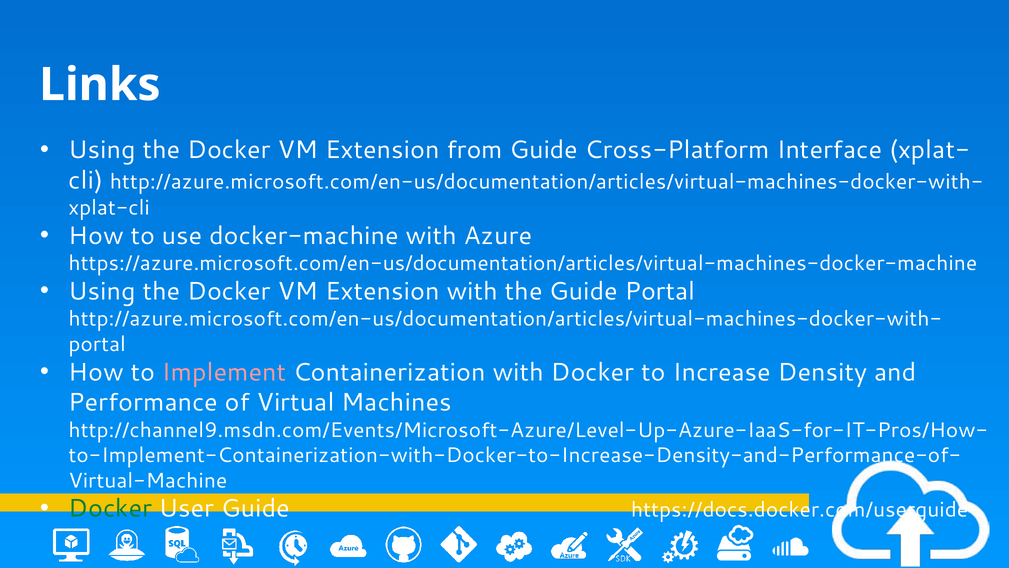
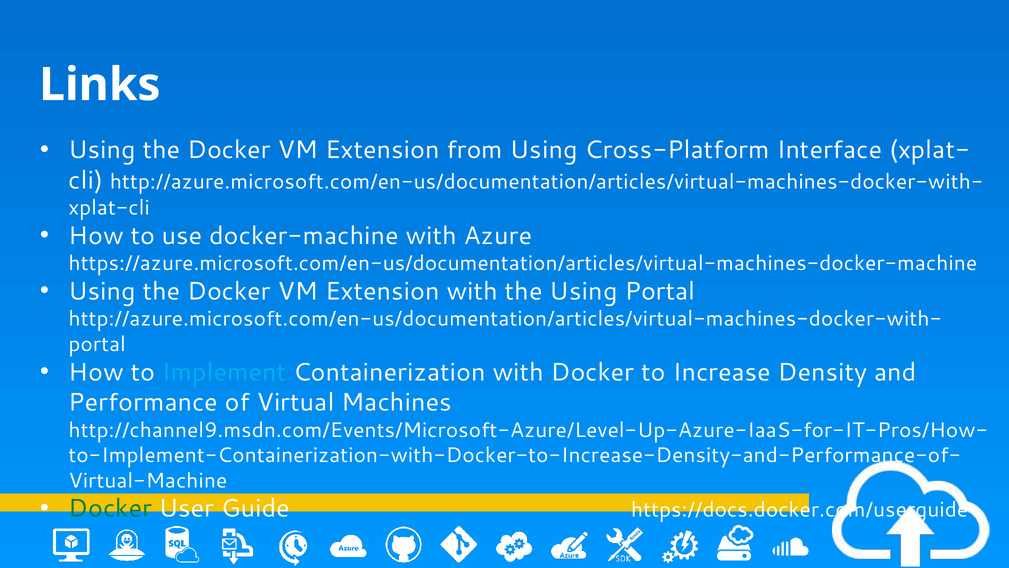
from Guide: Guide -> Using (544, 150)
the Guide: Guide -> Using (584, 291)
Implement colour: pink -> light blue (224, 372)
